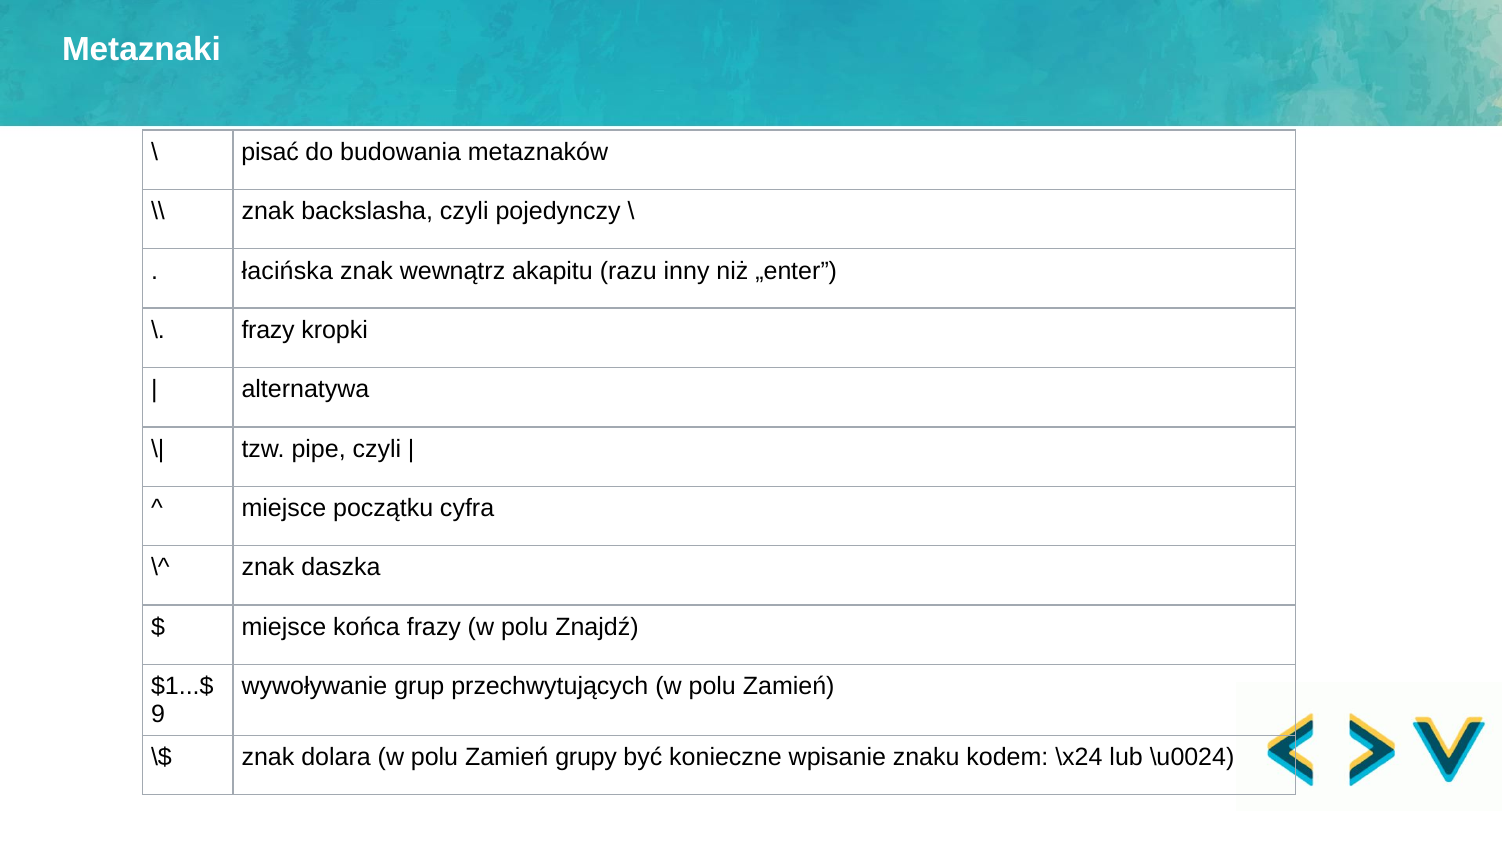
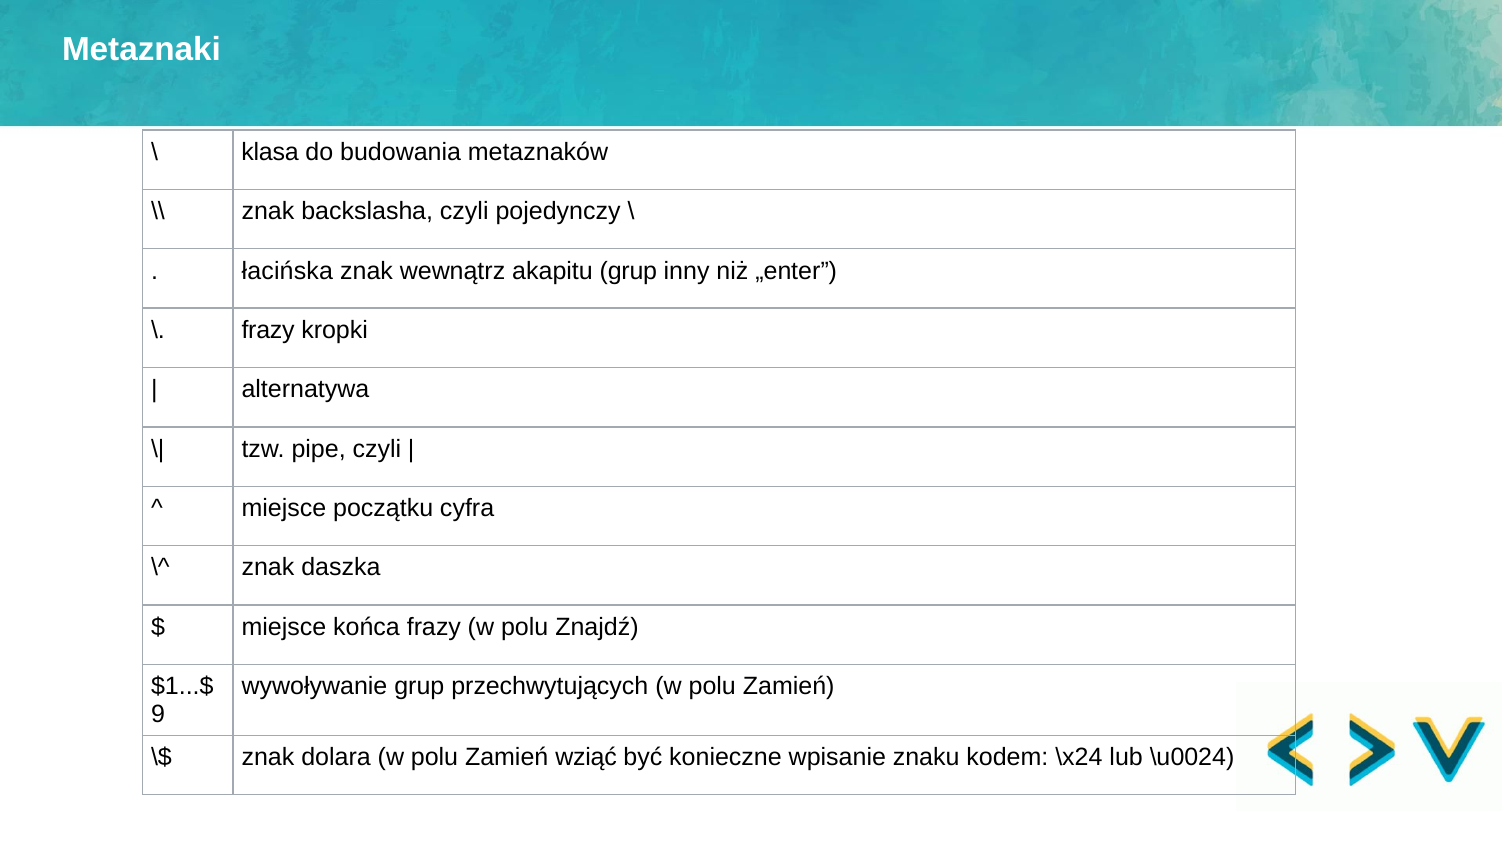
pisać: pisać -> klasa (270, 152)
akapitu razu: razu -> grup (628, 271)
grupy: grupy -> wziąć (586, 757)
